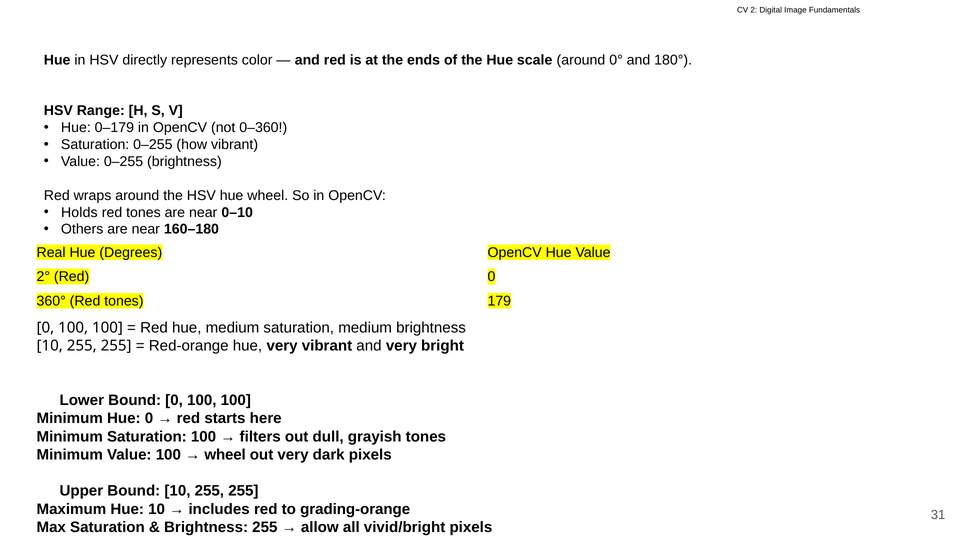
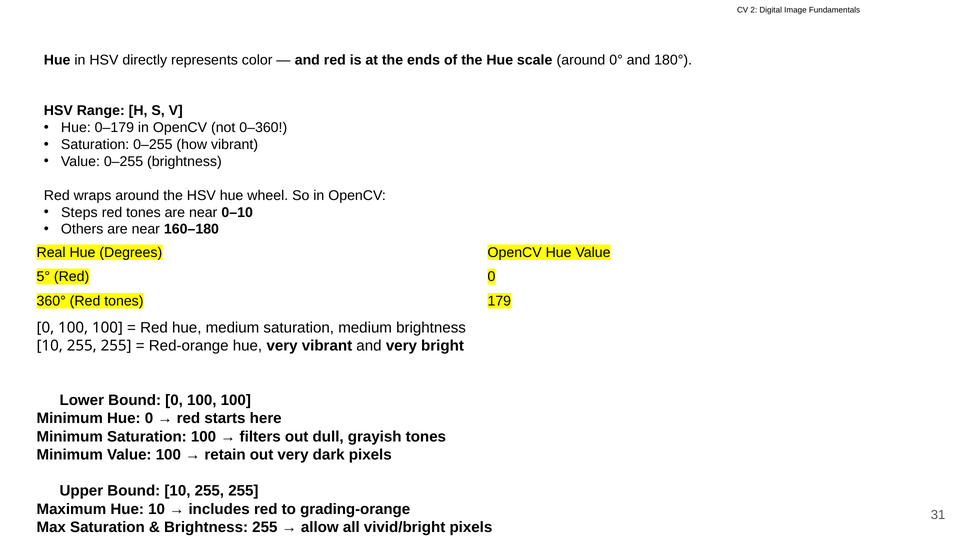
Holds: Holds -> Steps (79, 213)
2°: 2° -> 5° (43, 277)
wheel: wheel -> retain (225, 455)
